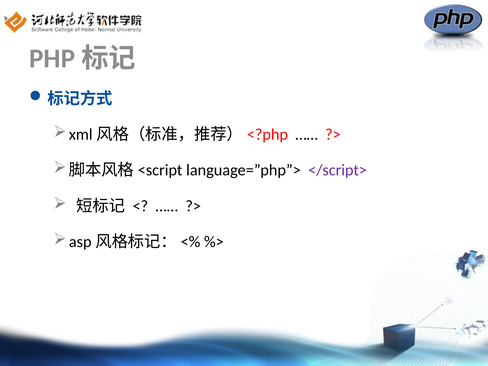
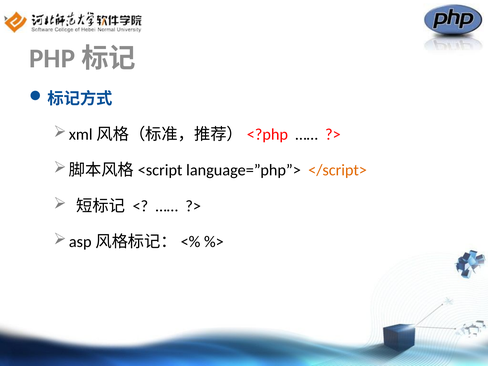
</script> colour: purple -> orange (338, 170)
